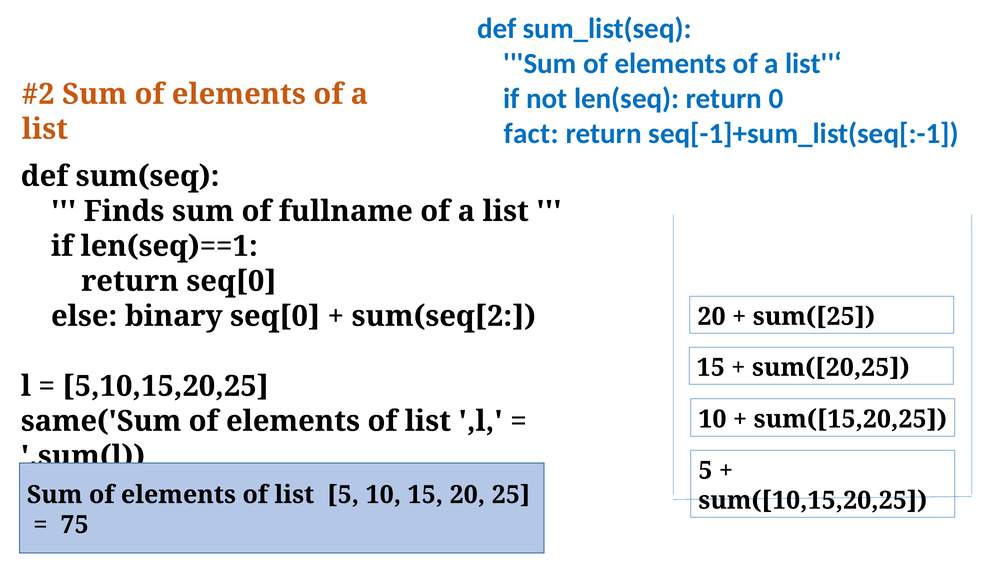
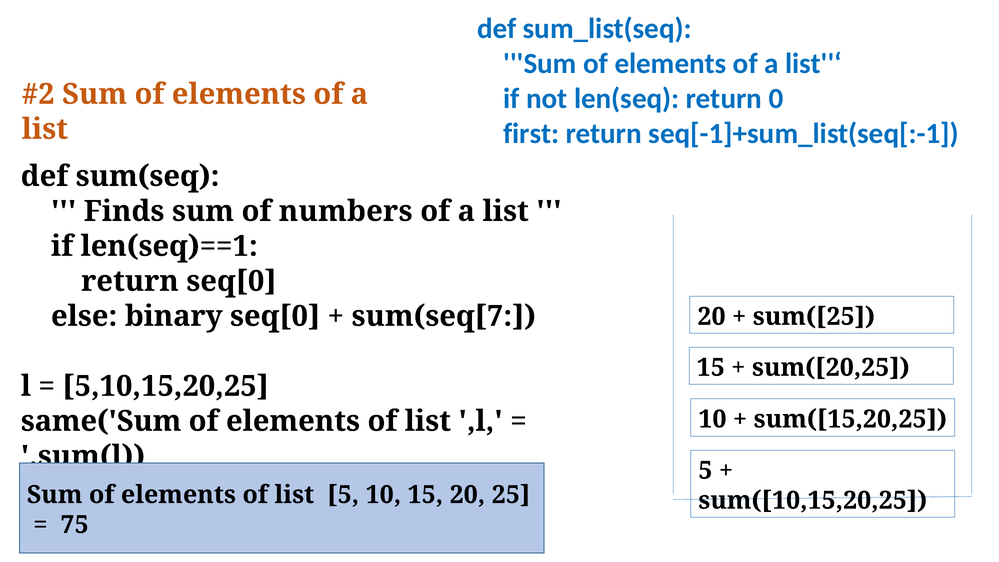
fact: fact -> first (531, 134)
fullname: fullname -> numbers (346, 211)
sum(seq[2: sum(seq[2 -> sum(seq[7 (444, 316)
